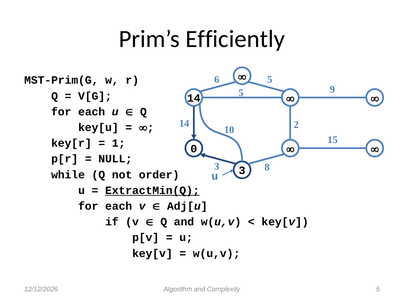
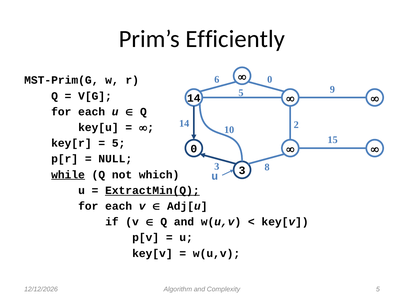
6 5: 5 -> 0 (270, 79)
1: 1 -> 5 (119, 143)
while underline: none -> present (68, 175)
order: order -> which (159, 175)
